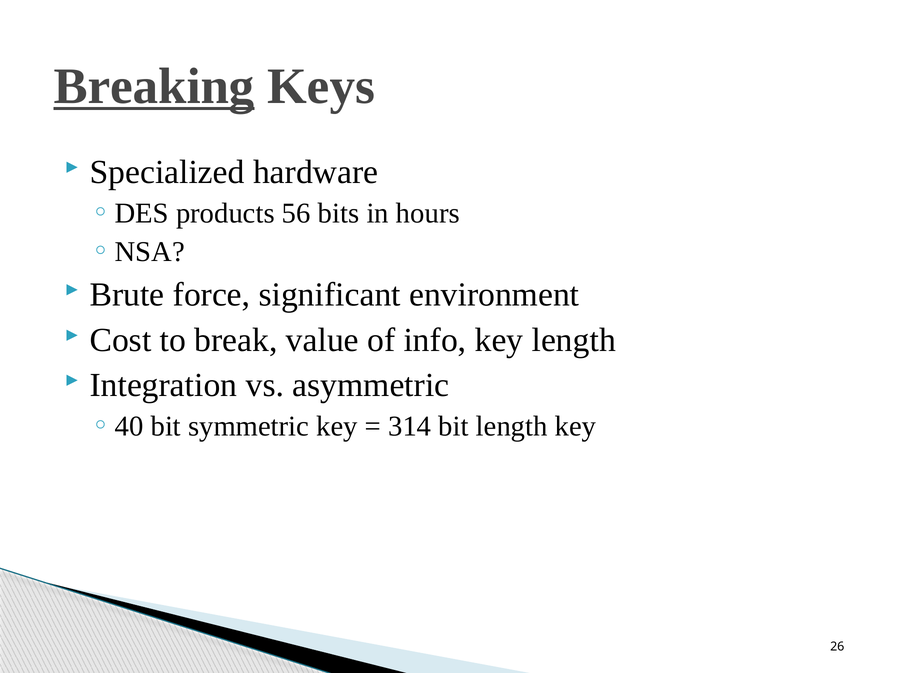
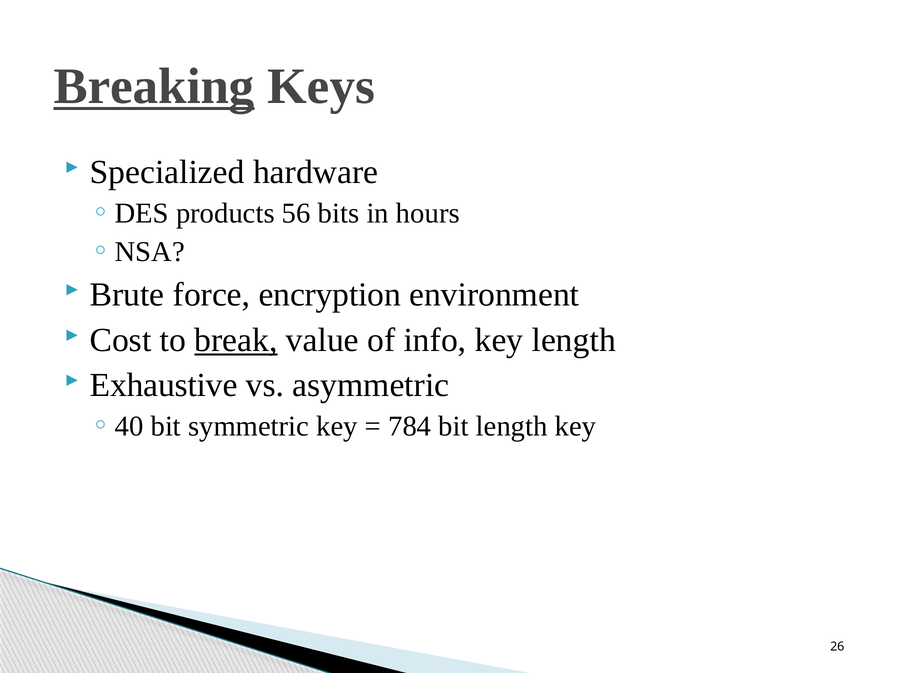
significant: significant -> encryption (330, 295)
break underline: none -> present (236, 340)
Integration: Integration -> Exhaustive (164, 386)
314: 314 -> 784 (410, 427)
